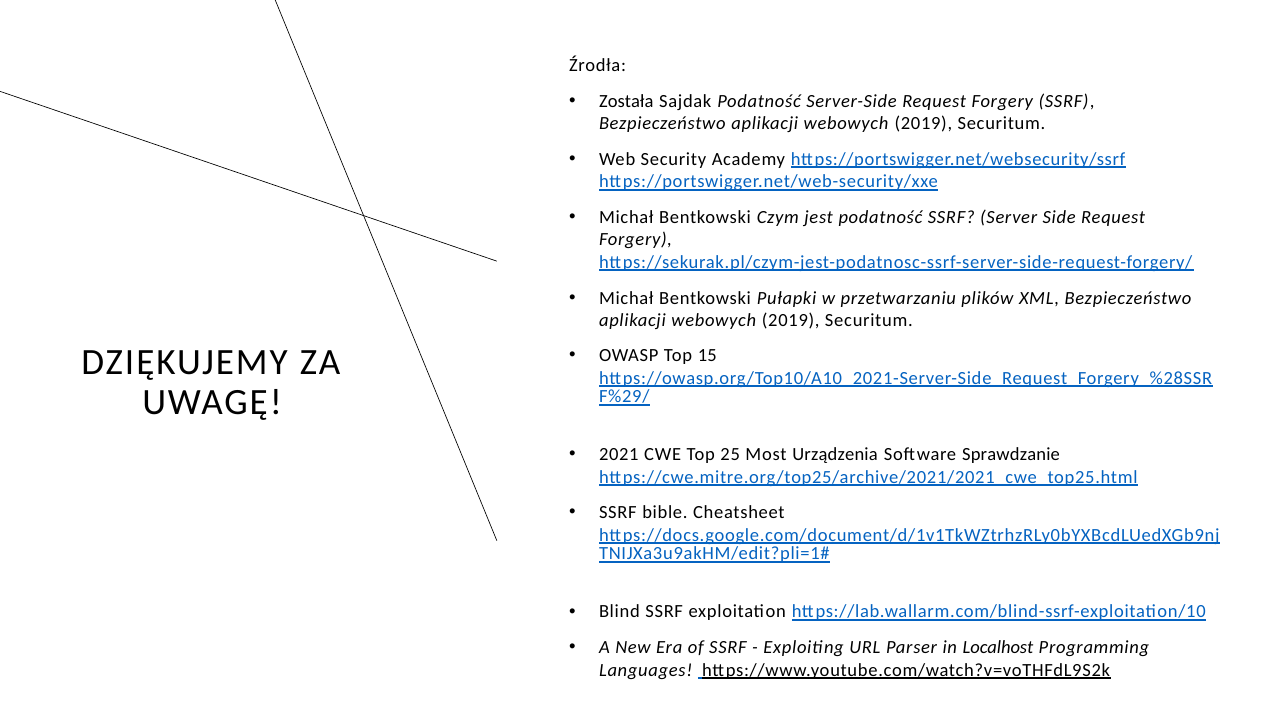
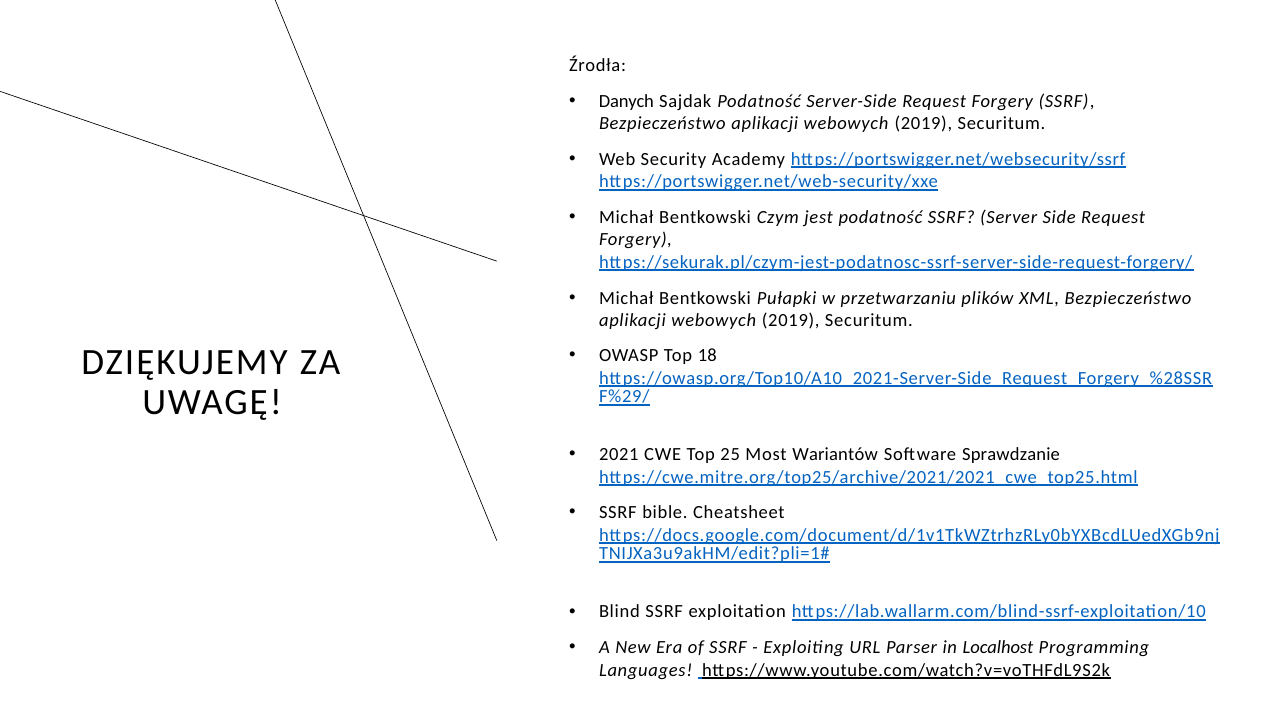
Została: Została -> Danych (626, 101)
15: 15 -> 18 (707, 356)
Urządzenia: Urządzenia -> Wariantów (835, 455)
